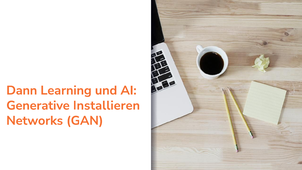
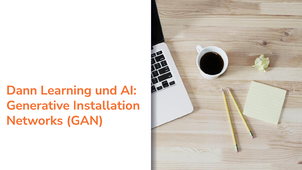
Installieren: Installieren -> Installation (106, 105)
